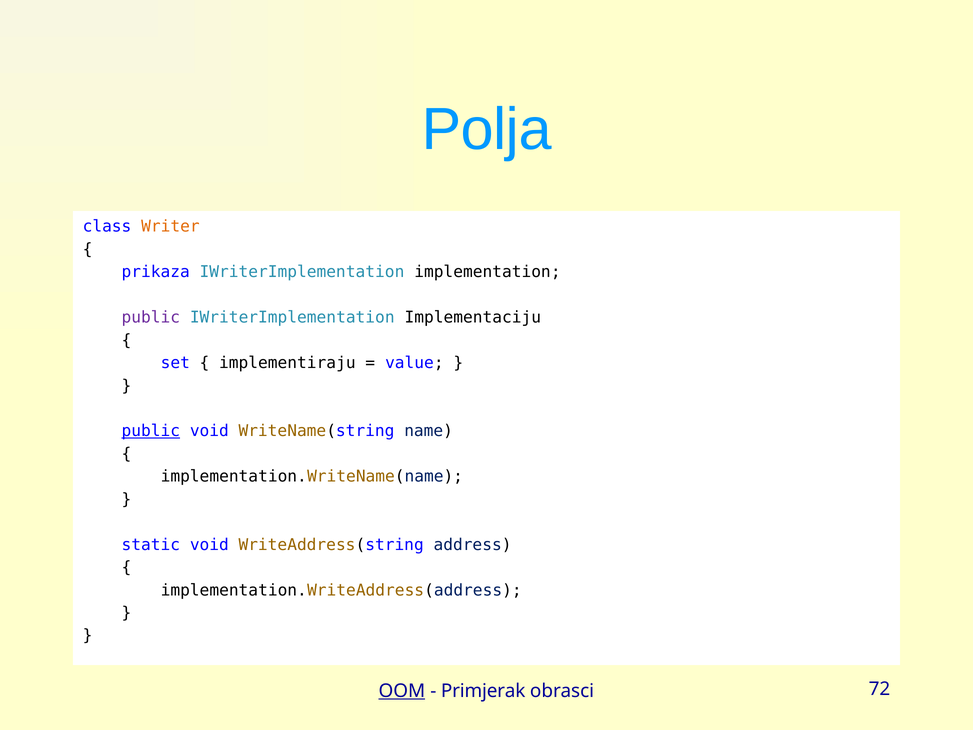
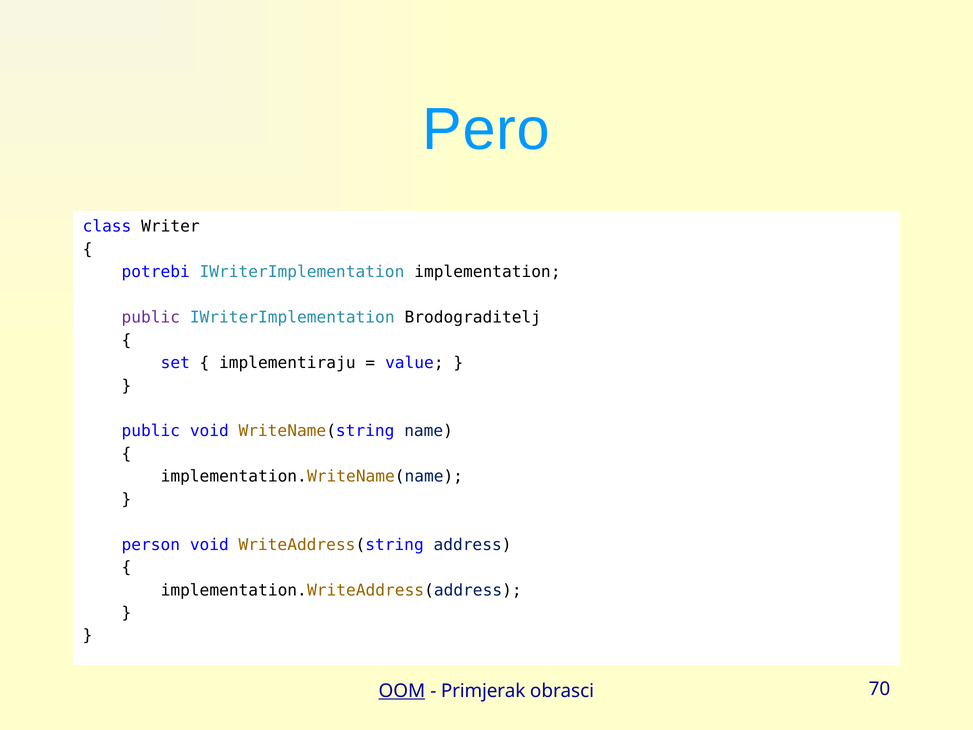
Polja: Polja -> Pero (486, 130)
Writer colour: orange -> black (170, 227)
prikaza: prikaza -> potrebi (156, 272)
Implementaciju: Implementaciju -> Brodograditelj (473, 317)
public underline: present -> none (151, 431)
static: static -> person (151, 545)
72: 72 -> 70 (879, 689)
